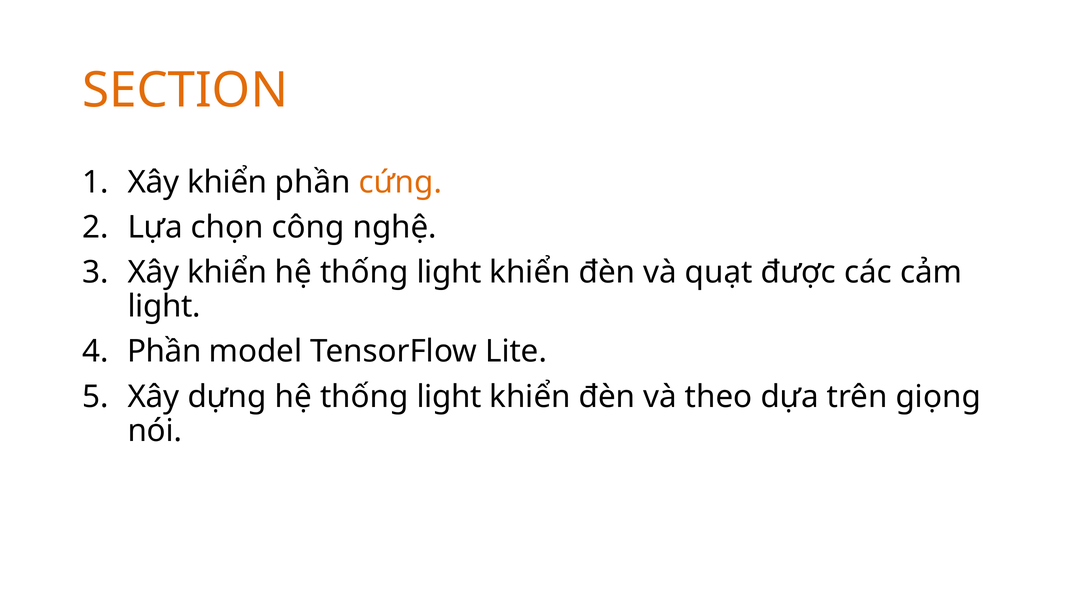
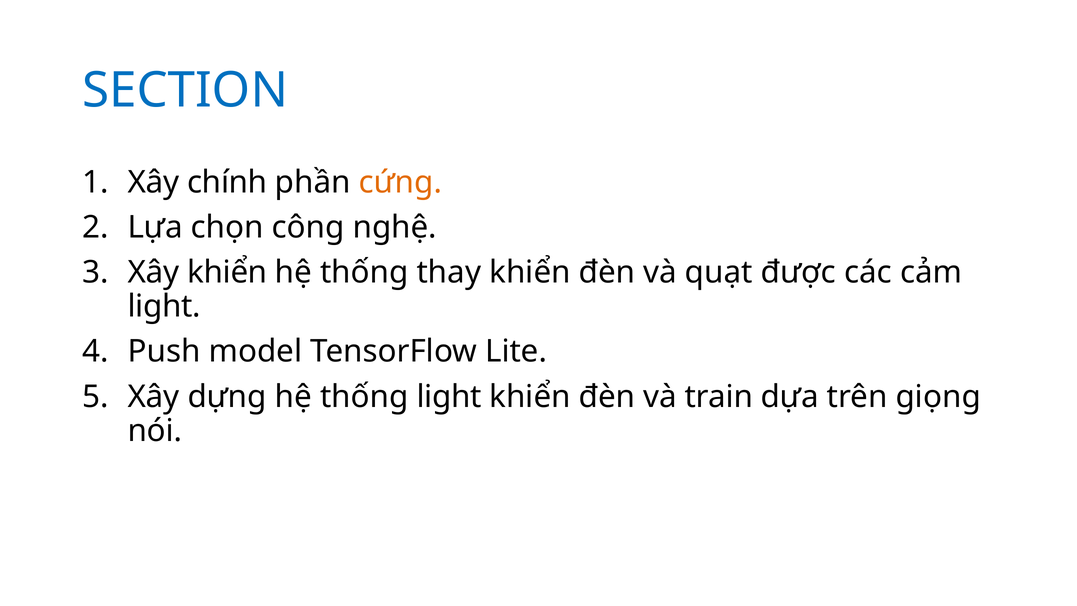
SECTION colour: orange -> blue (185, 90)
khiển: khiển -> chính (227, 182)
light: light -> thay (449, 272)
Phần: Phần -> Push (164, 351)
theo: theo -> train (719, 397)
